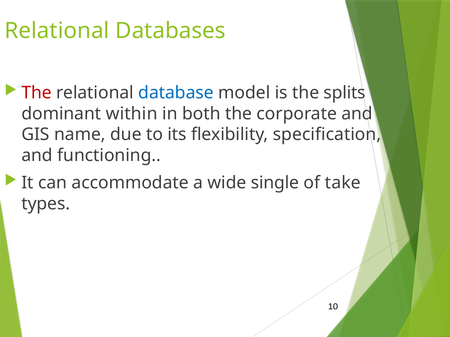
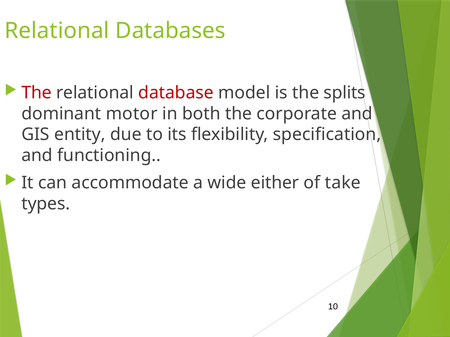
database colour: blue -> red (176, 93)
within: within -> motor (132, 114)
name: name -> entity (80, 135)
single: single -> either (275, 183)
